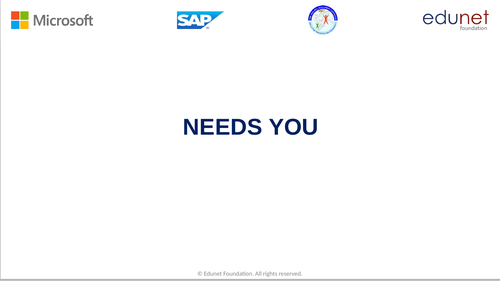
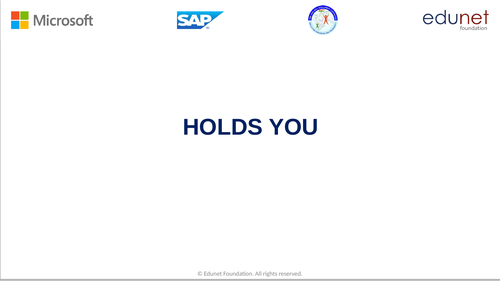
NEEDS: NEEDS -> HOLDS (223, 128)
